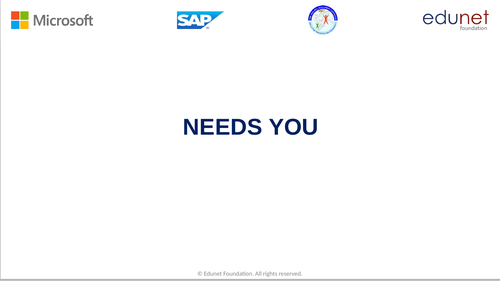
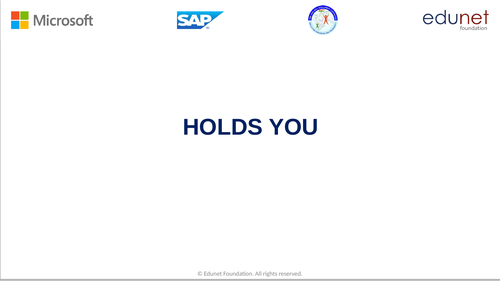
NEEDS: NEEDS -> HOLDS (223, 128)
